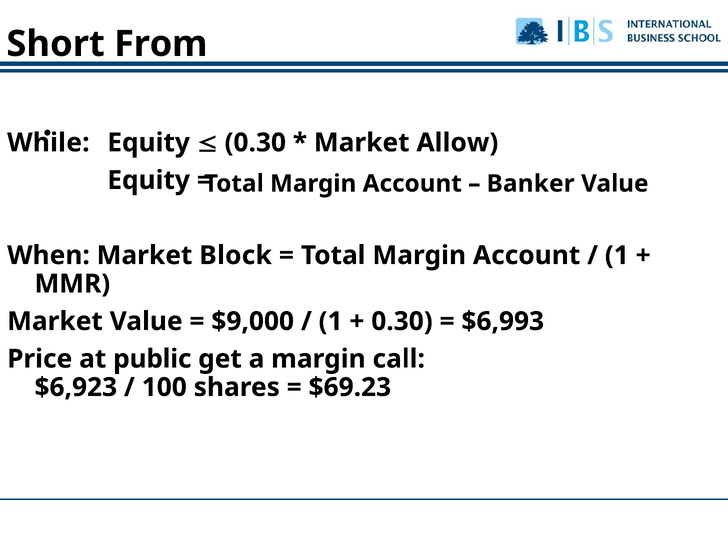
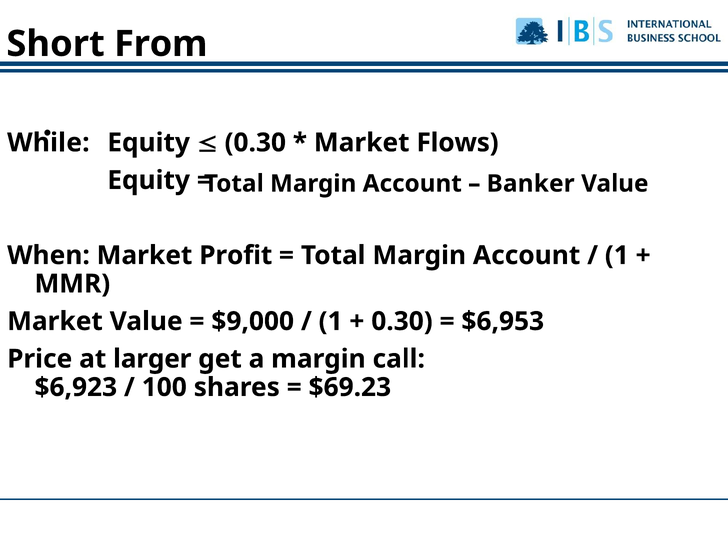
Allow: Allow -> Flows (458, 143)
Block: Block -> Profit (236, 255)
$6,993: $6,993 -> $6,953 (503, 321)
public: public -> larger (152, 359)
